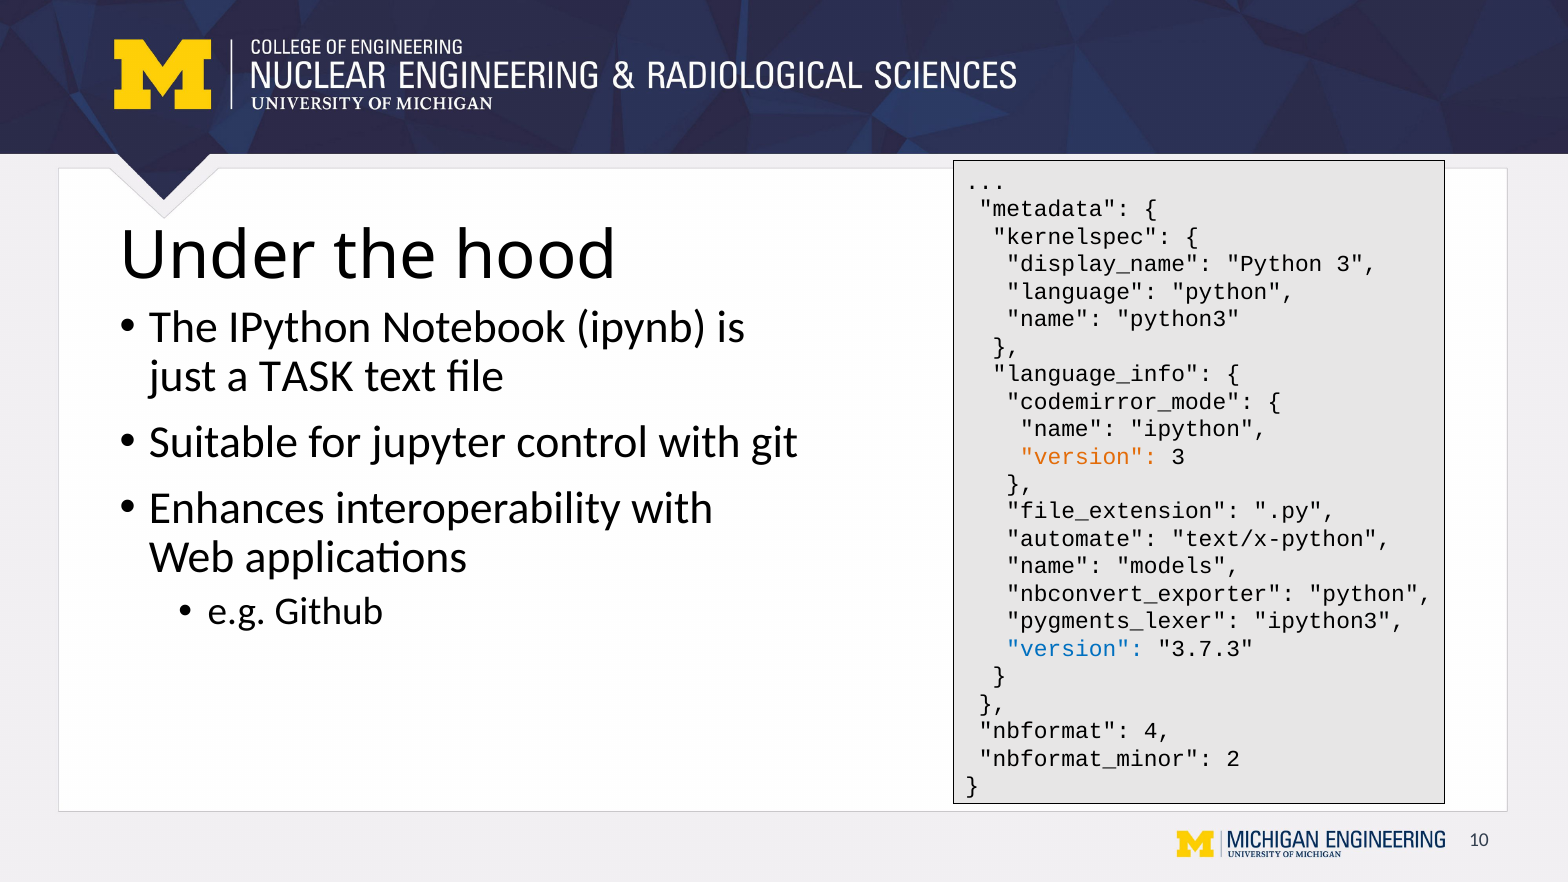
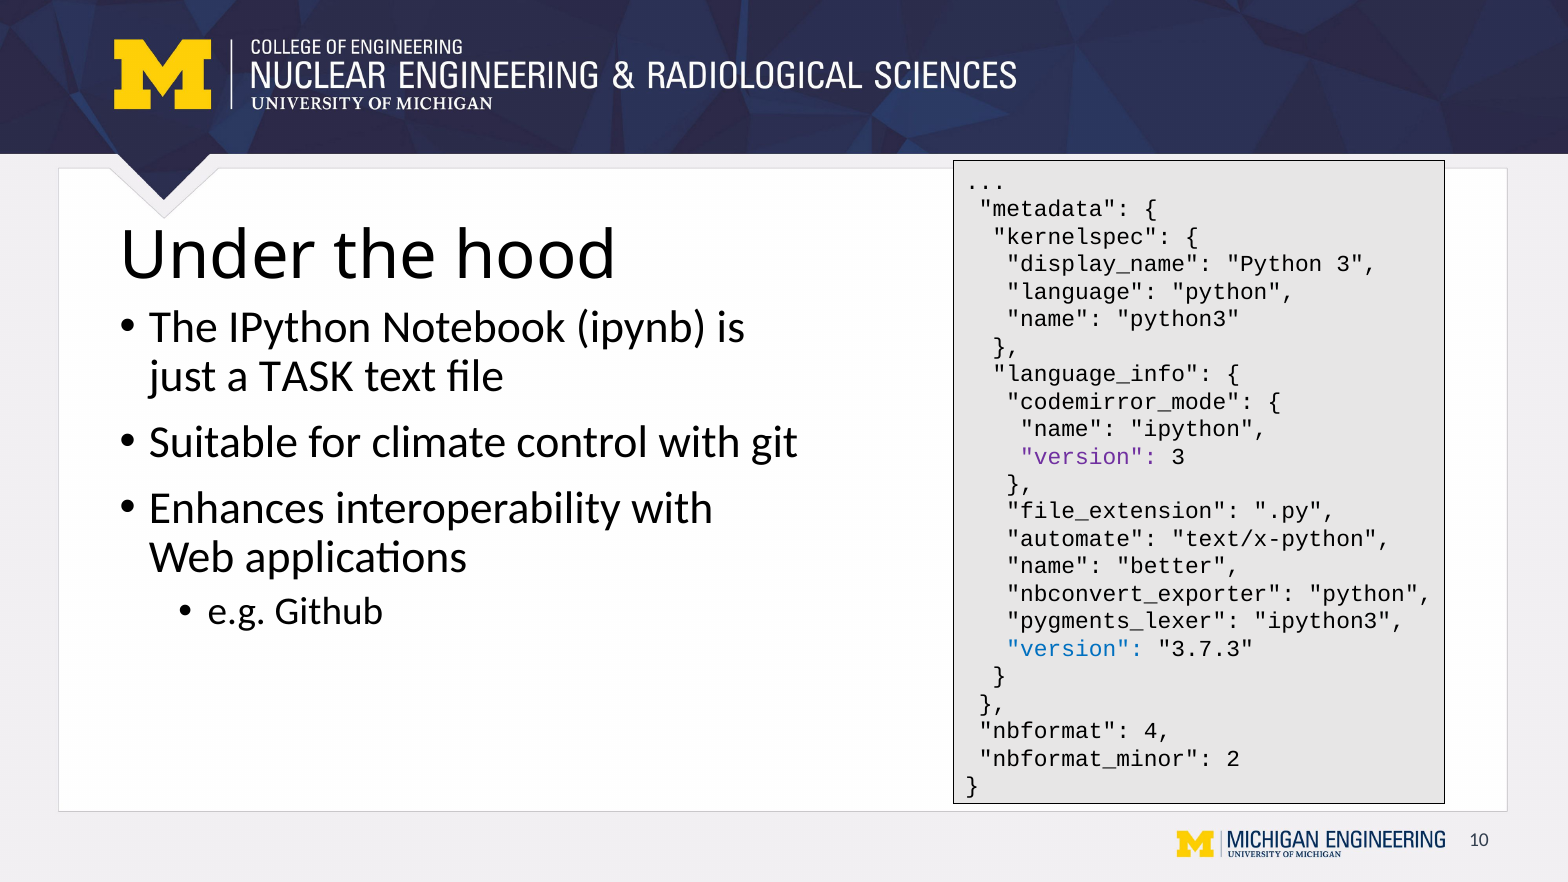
jupyter: jupyter -> climate (439, 442)
version colour: orange -> purple (1089, 457)
models: models -> better (1178, 566)
